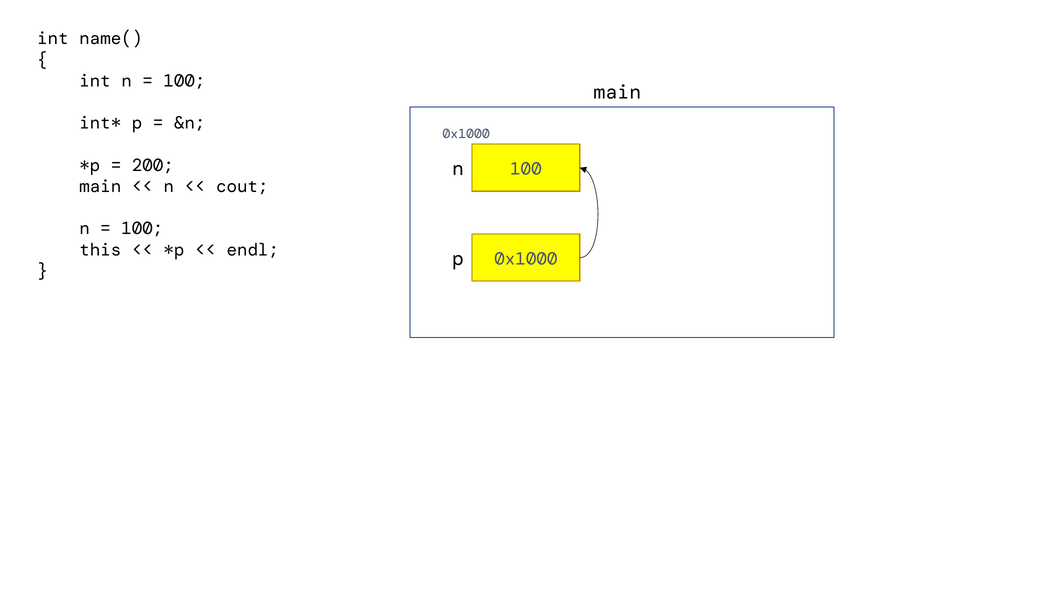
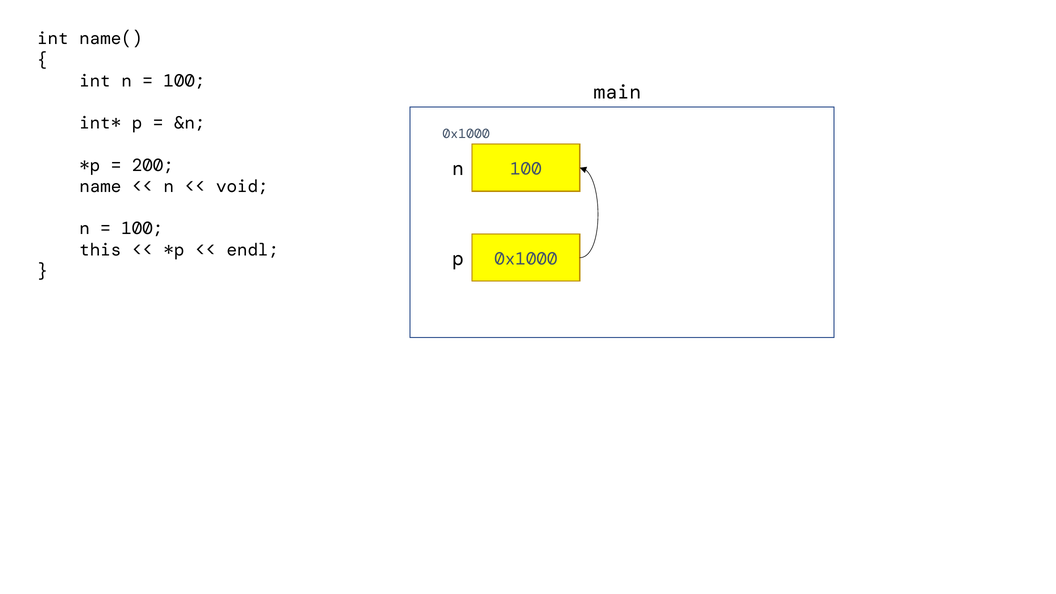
main: main -> name (100, 186)
cout: cout -> void (242, 186)
